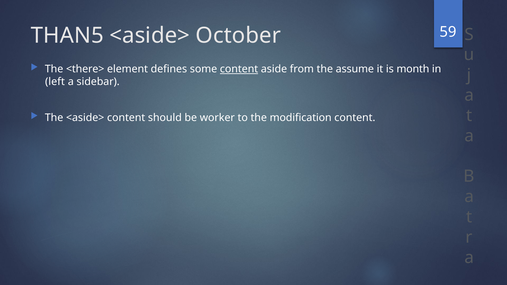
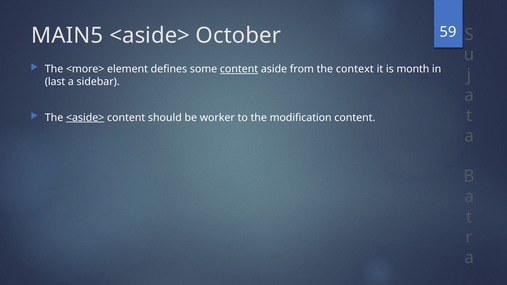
THAN5: THAN5 -> MAIN5 (67, 36)
<there>: <there> -> <more> (85, 69)
assume: assume -> context (355, 69)
left: left -> last (55, 82)
<aside> underline: none -> present (85, 118)
